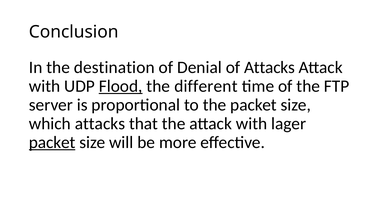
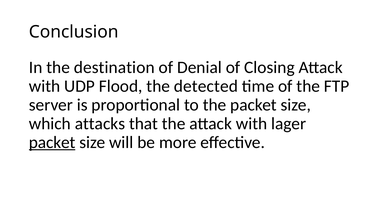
of Attacks: Attacks -> Closing (269, 67)
Flood underline: present -> none (121, 86)
different: different -> detected (206, 86)
